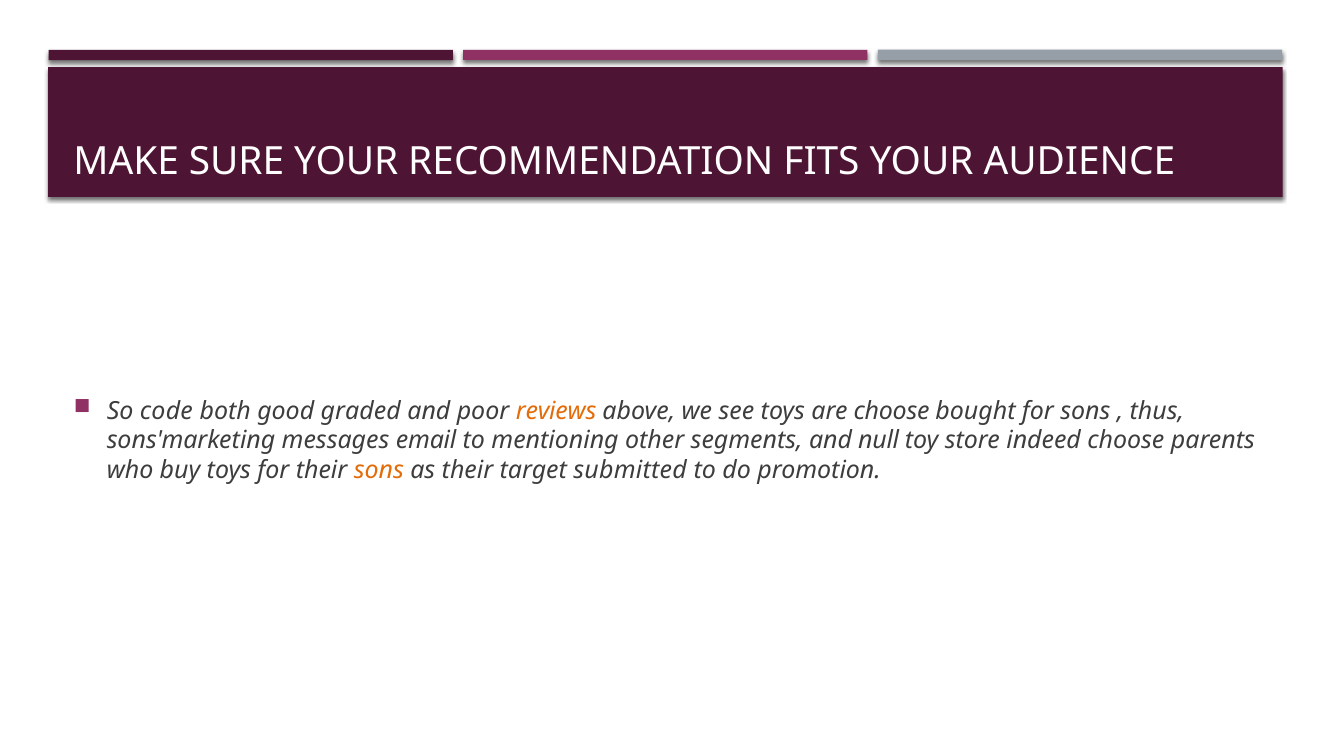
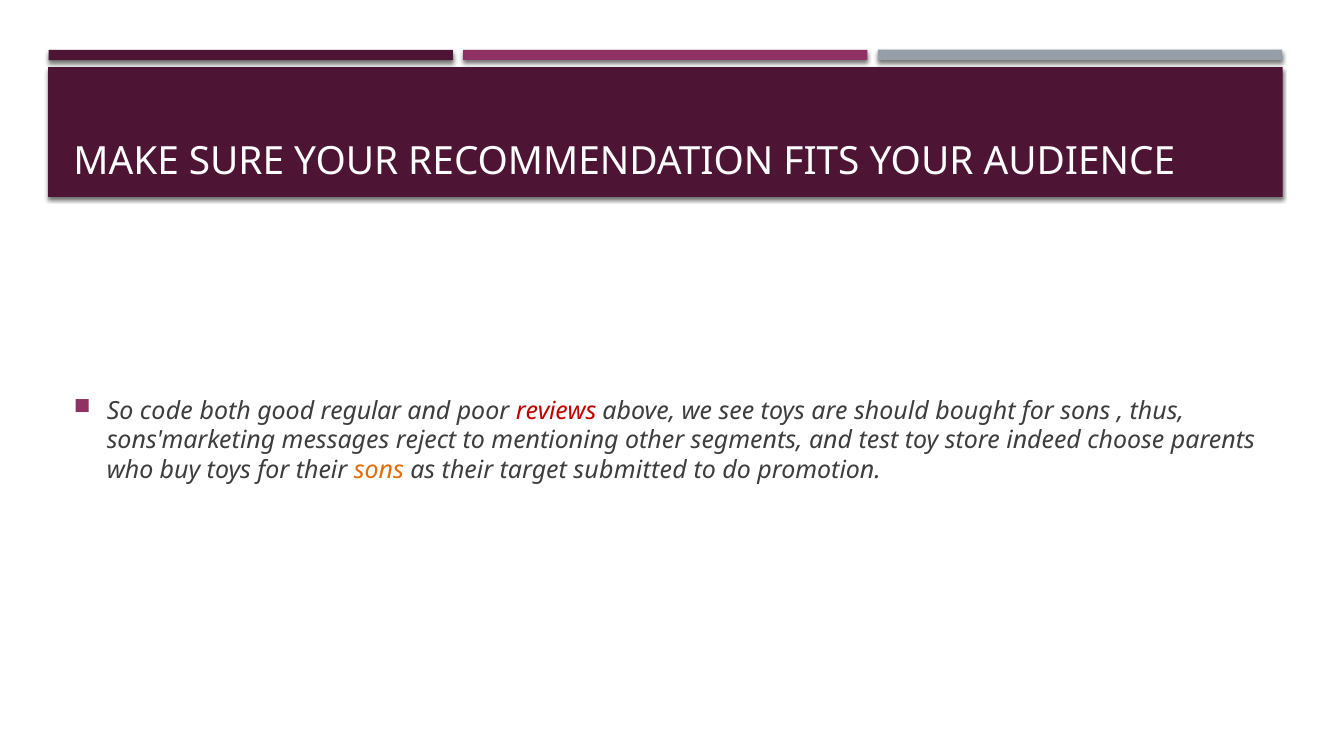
graded: graded -> regular (361, 411)
reviews colour: orange -> red (556, 411)
are choose: choose -> should (891, 411)
email: email -> reject (426, 441)
null: null -> test (879, 441)
